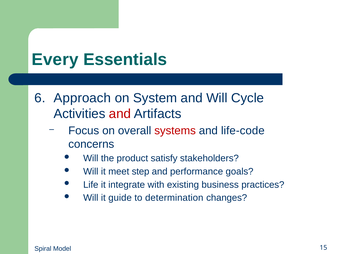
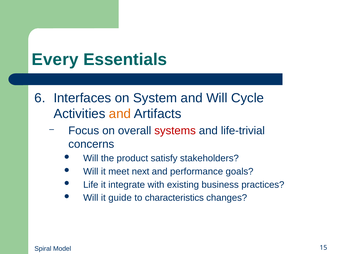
Approach: Approach -> Interfaces (82, 98)
and colour: red -> orange (120, 114)
life-code: life-code -> life-trivial (243, 131)
step: step -> next (141, 172)
determination: determination -> characteristics (174, 198)
